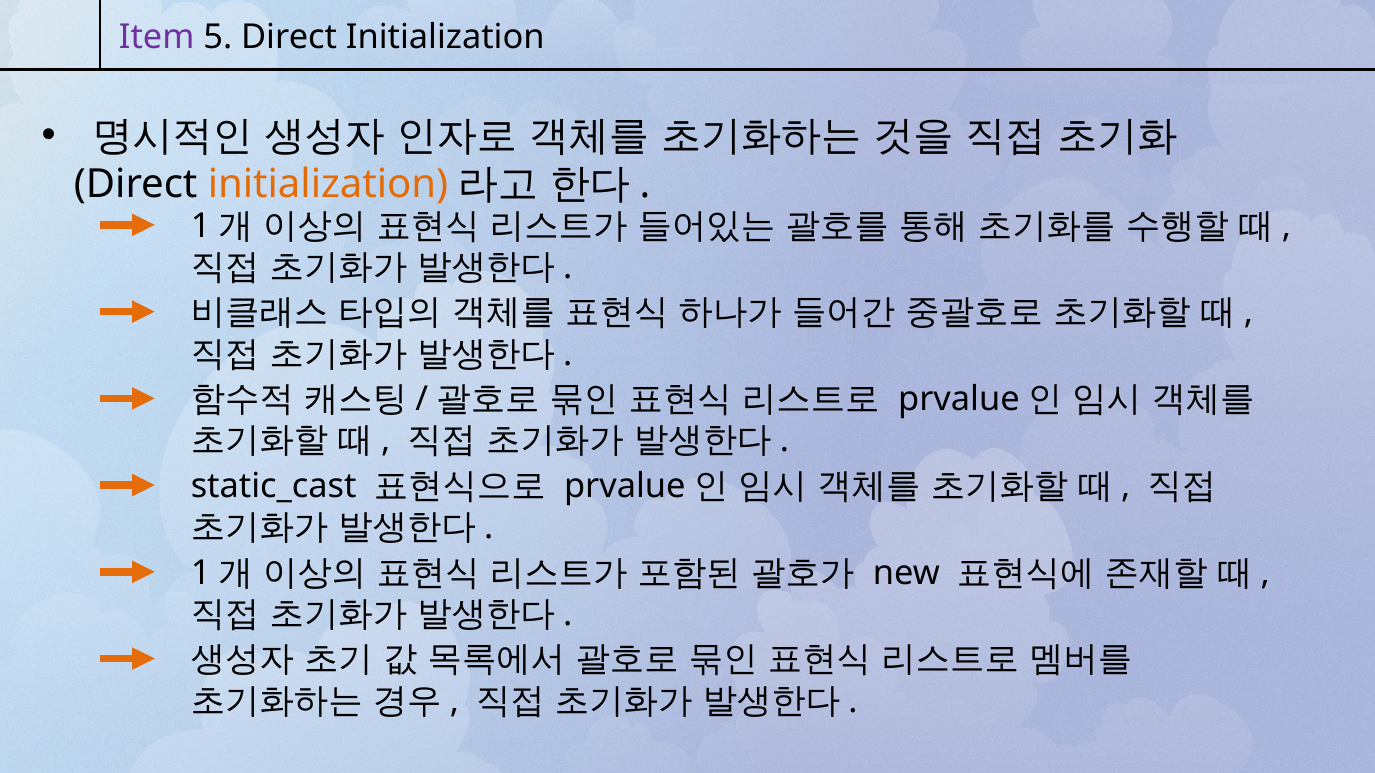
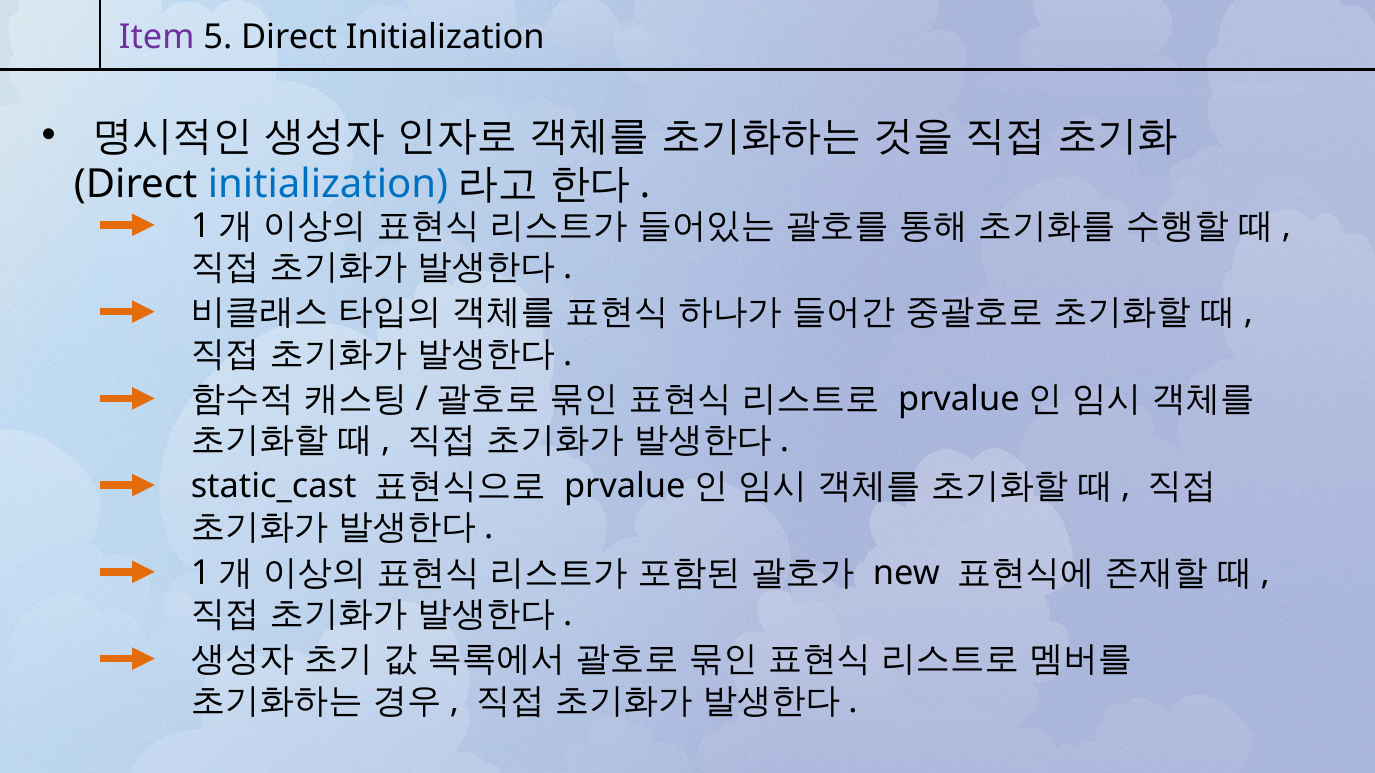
initialization colour: orange -> blue (328, 184)
